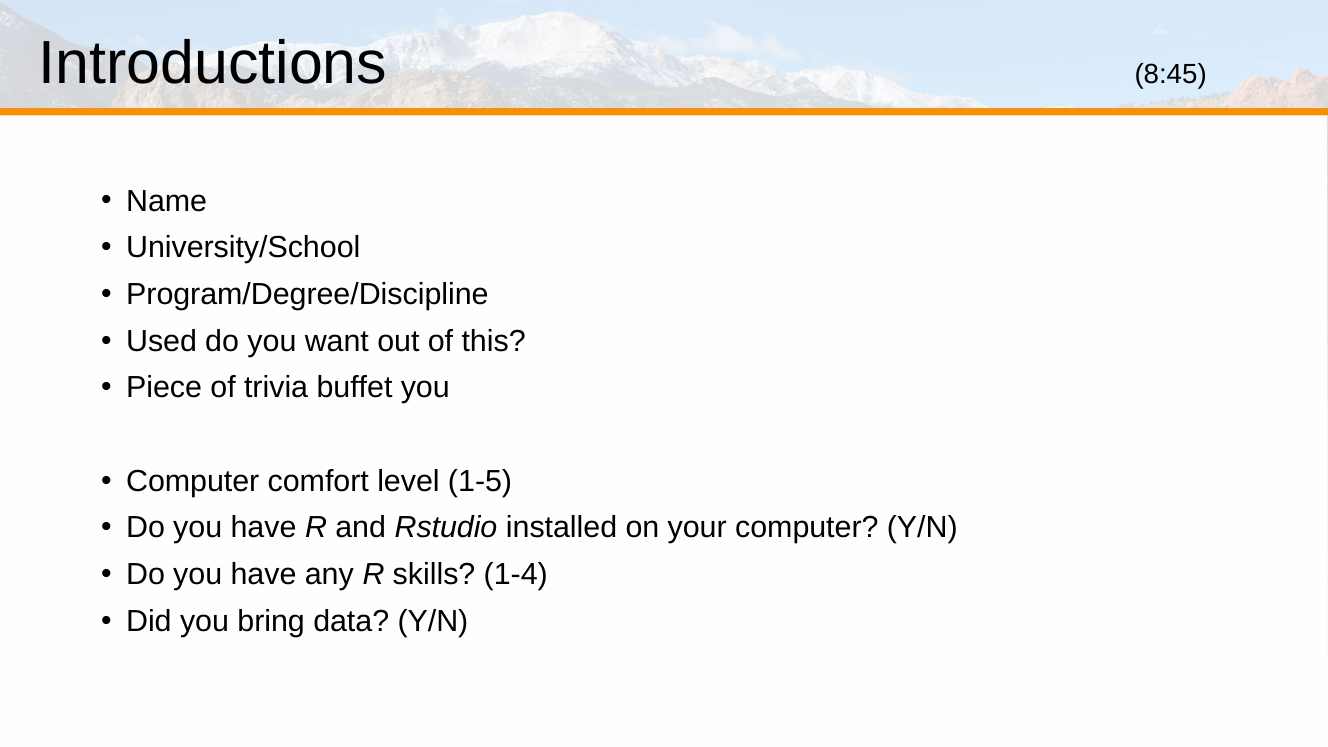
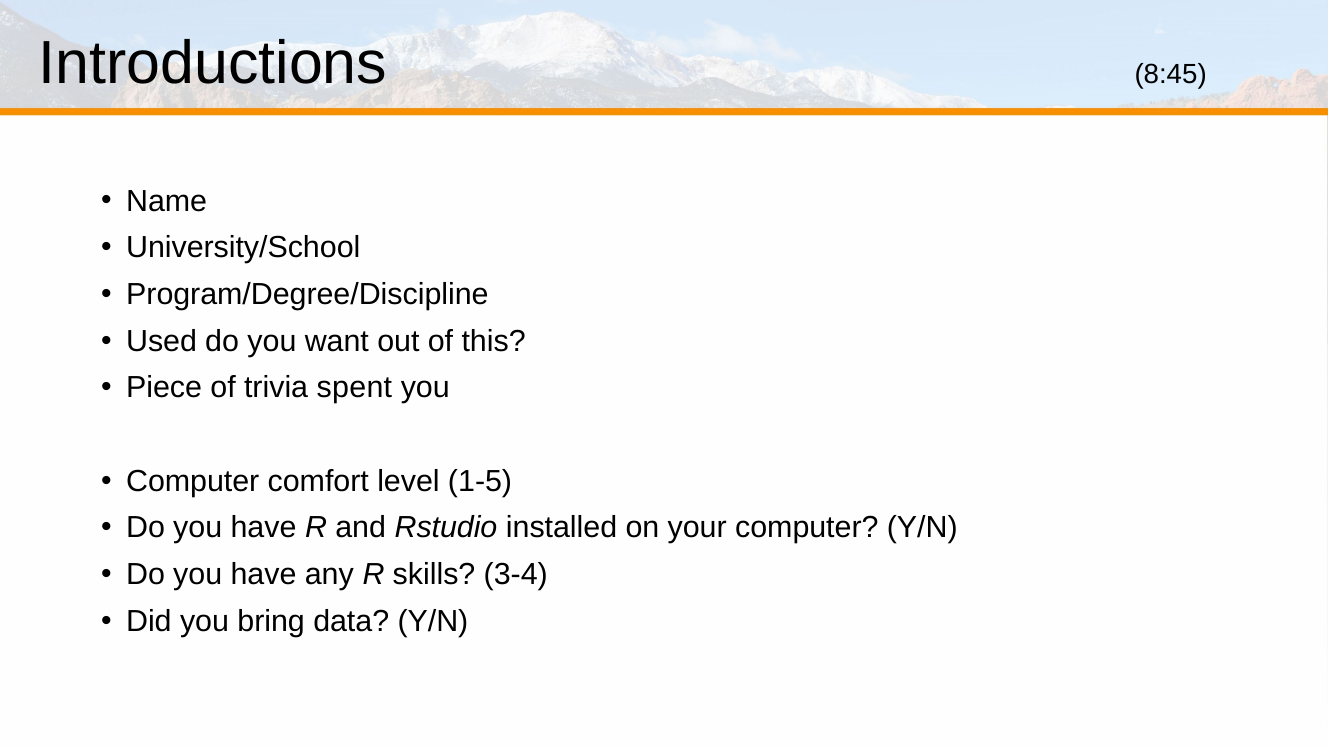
buffet: buffet -> spent (354, 388)
1-4: 1-4 -> 3-4 (516, 575)
